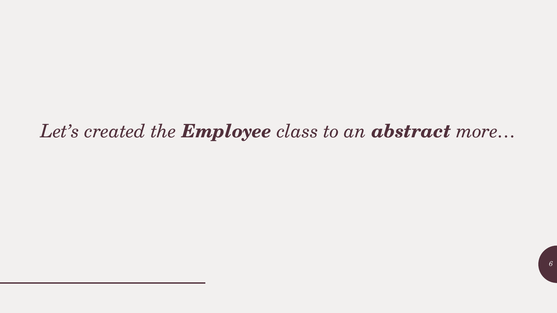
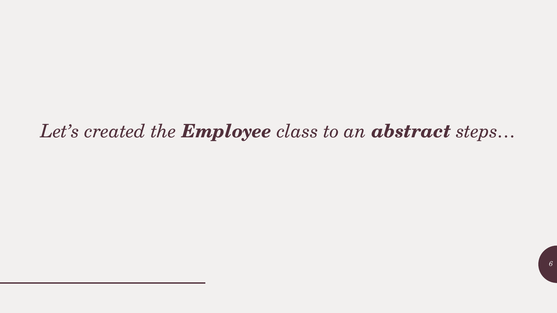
more…: more… -> steps… (486, 132)
